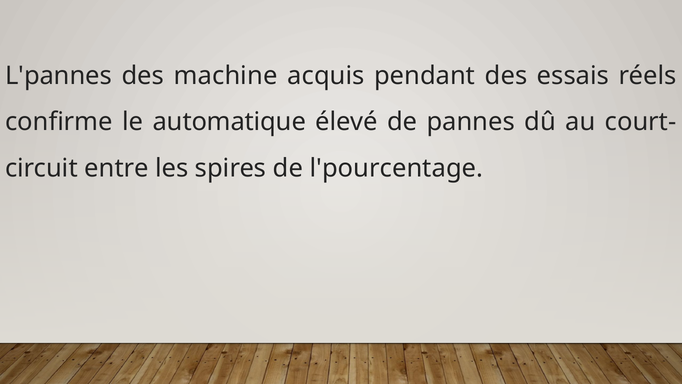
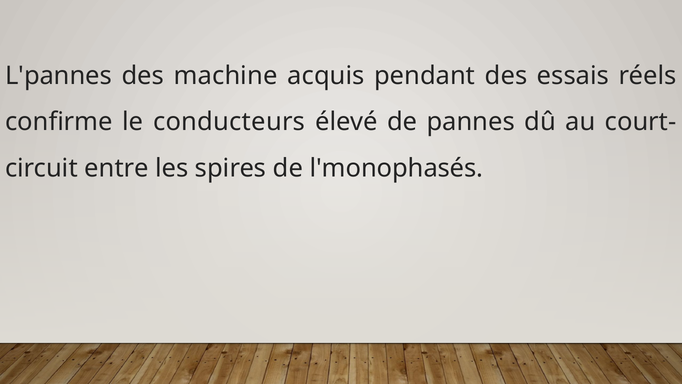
automatique: automatique -> conducteurs (229, 122)
l'pourcentage: l'pourcentage -> l'monophasés (396, 168)
